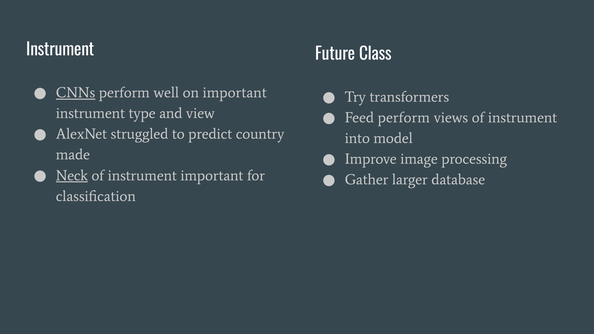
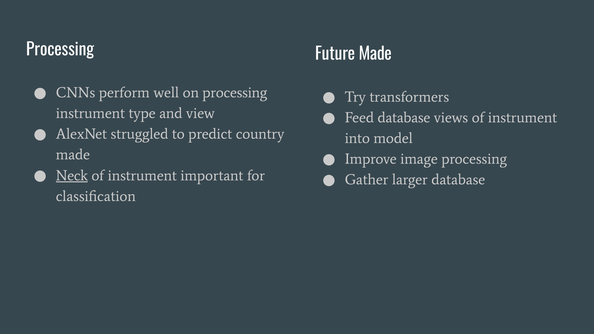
Instrument: Instrument -> Processing (60, 50)
Future Class: Class -> Made (375, 54)
CNNs underline: present -> none (76, 93)
on important: important -> processing (235, 93)
Feed perform: perform -> database (404, 118)
